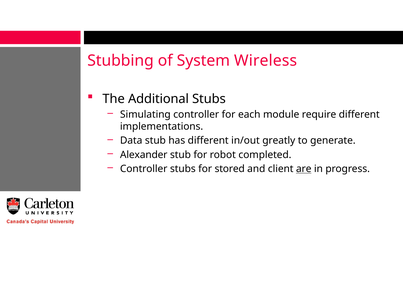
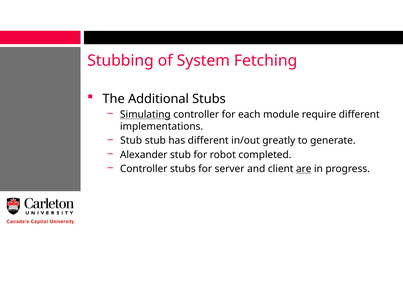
Wireless: Wireless -> Fetching (266, 61)
Simulating underline: none -> present (145, 115)
Data: Data -> Stub (131, 141)
stored: stored -> server (230, 169)
